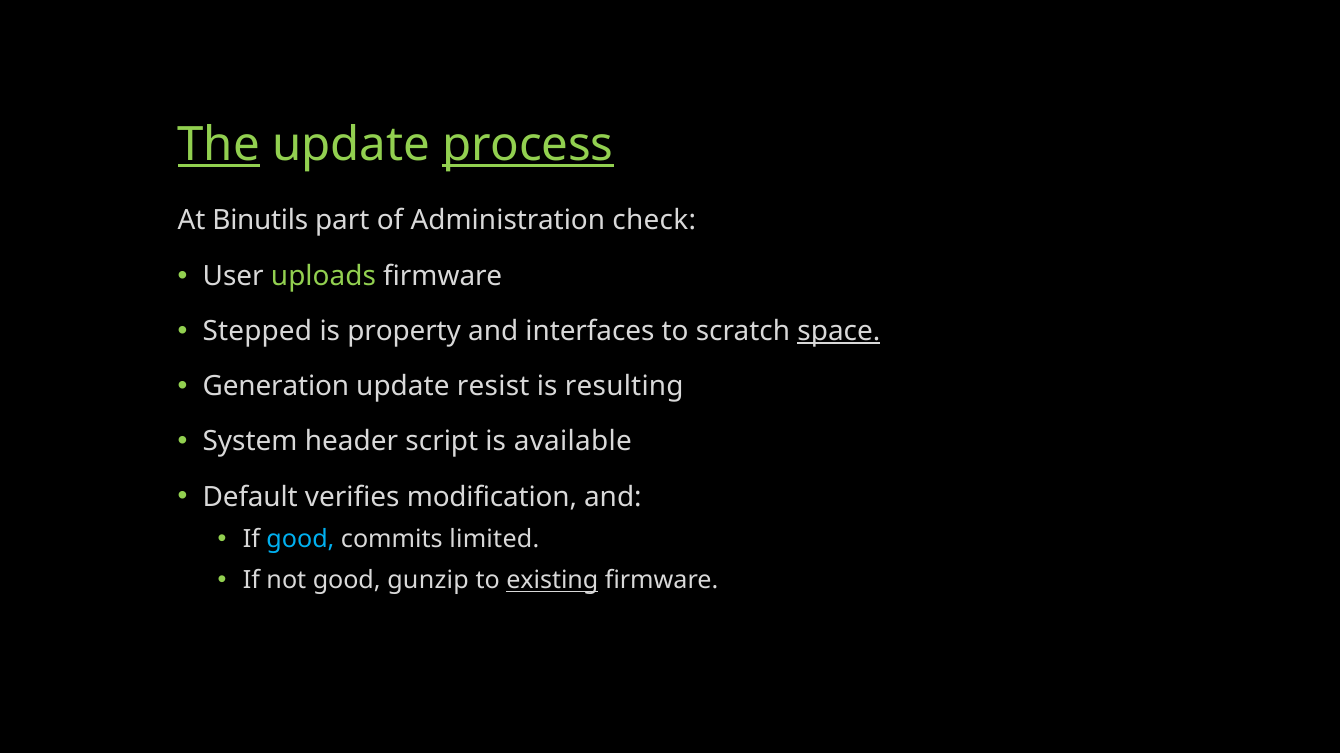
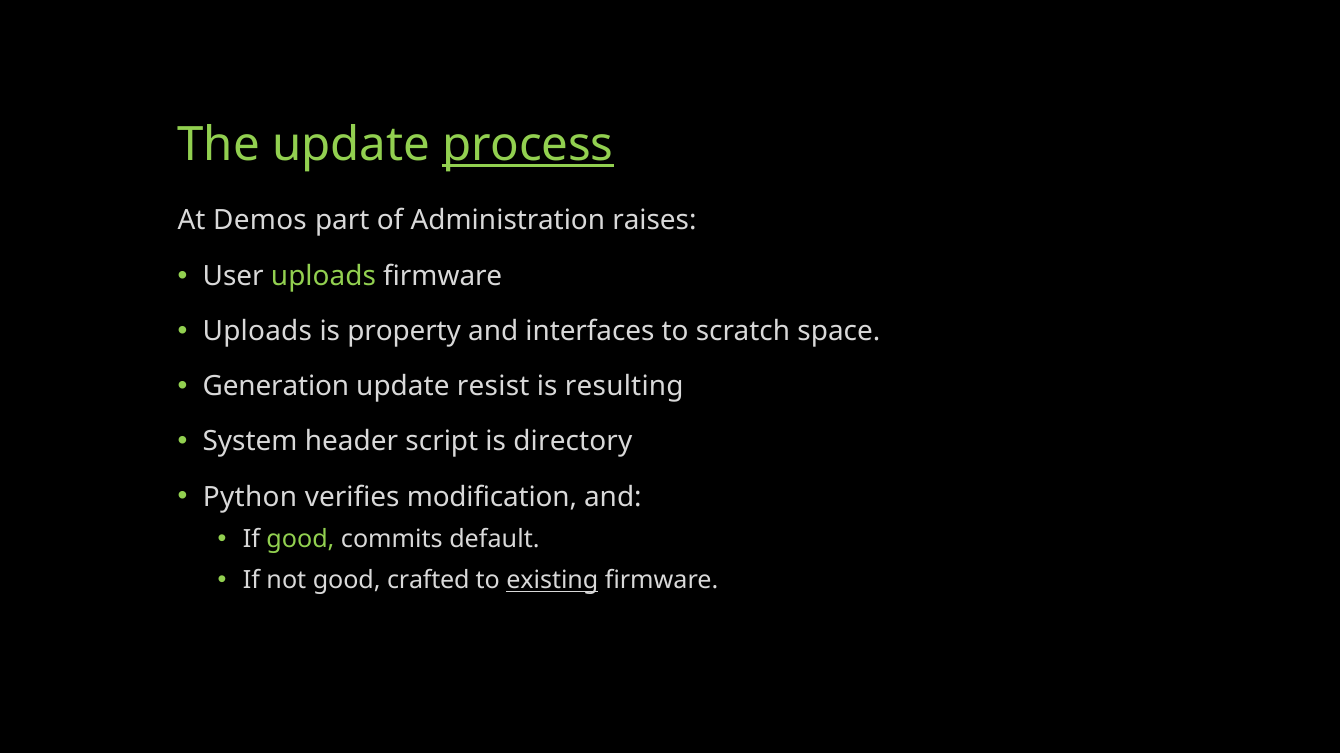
The underline: present -> none (219, 145)
Binutils: Binutils -> Demos (260, 221)
check: check -> raises (654, 221)
Stepped: Stepped -> Uploads (257, 331)
space underline: present -> none (839, 331)
available: available -> directory (573, 442)
Default: Default -> Python (250, 497)
good colour: light blue -> light green (300, 540)
limited: limited -> default (494, 540)
gunzip: gunzip -> crafted (428, 581)
